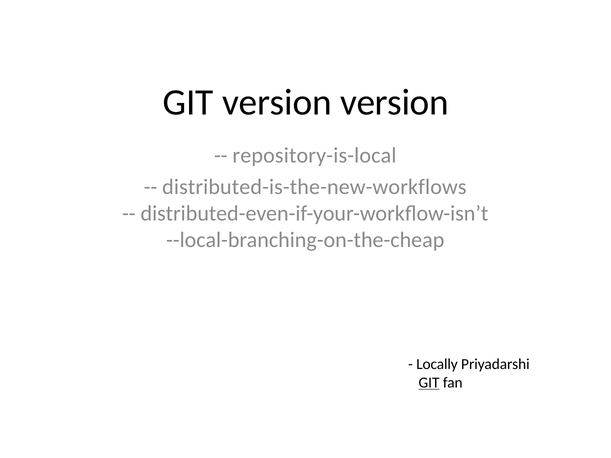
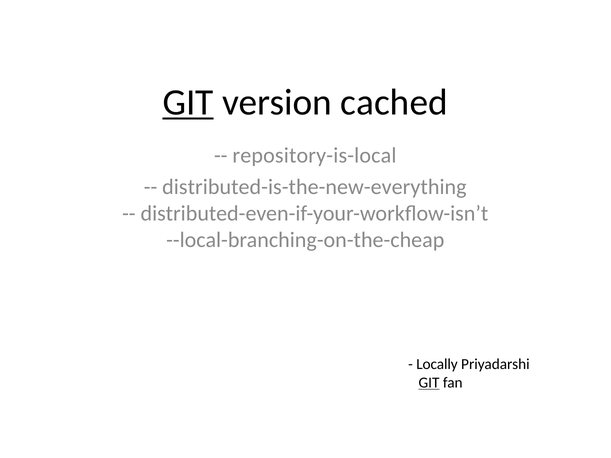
GIT underline: none -> present (188, 103)
version version: version -> cached (394, 103)
distributed-is-the-new-workflows: distributed-is-the-new-workflows -> distributed-is-the-new-everything (314, 187)
